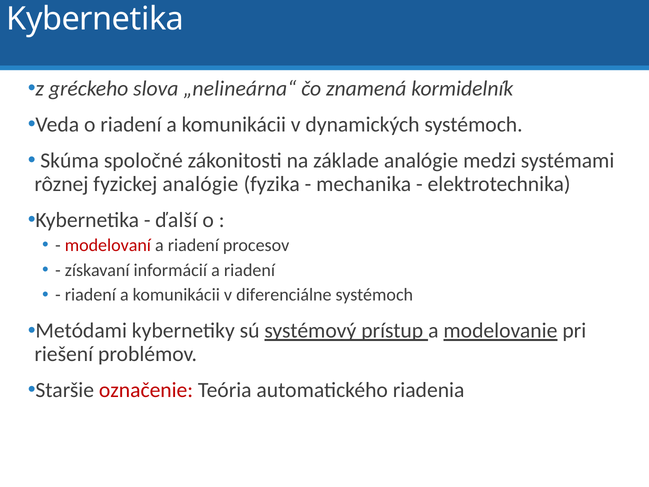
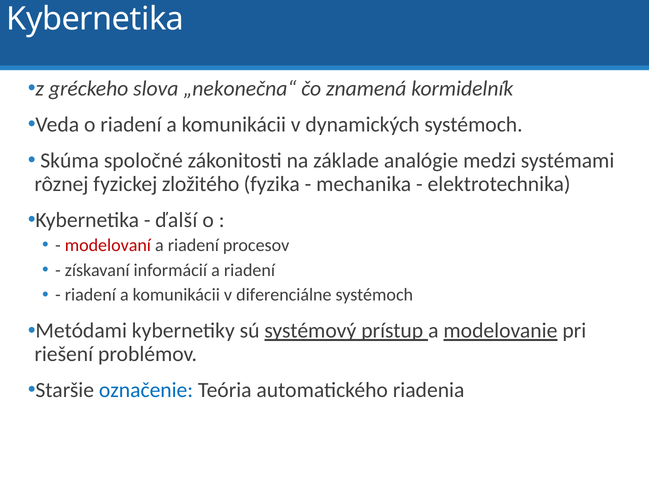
„nelineárna“: „nelineárna“ -> „nekonečna“ (240, 89)
fyzickej analógie: analógie -> zložitého (201, 184)
označenie colour: red -> blue (146, 390)
